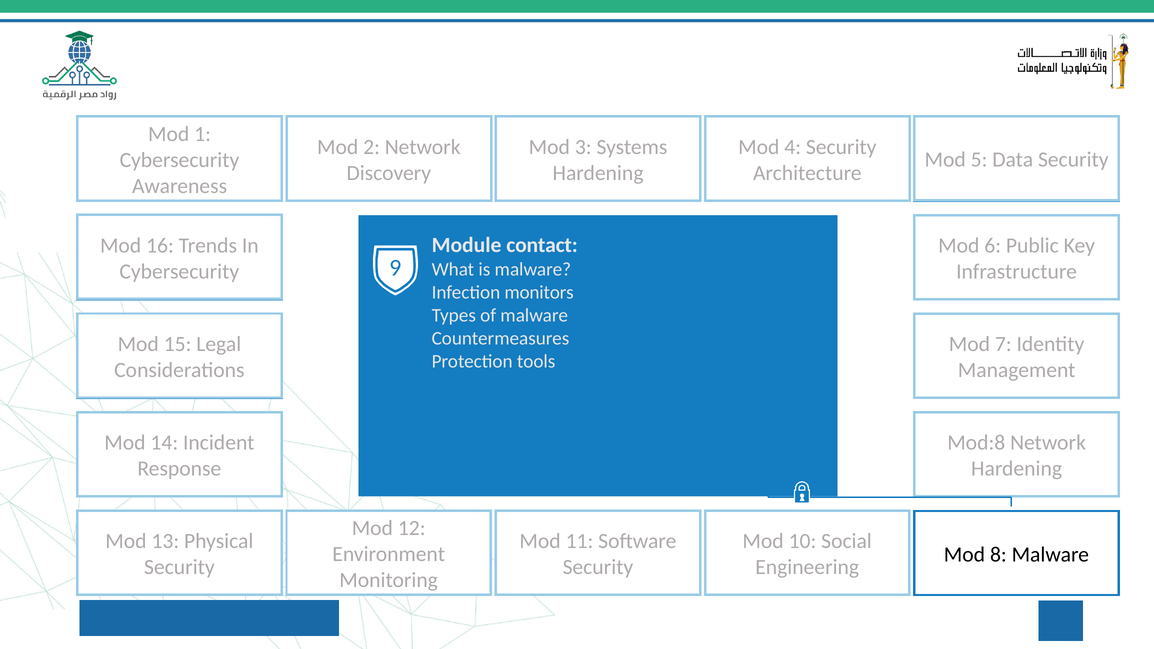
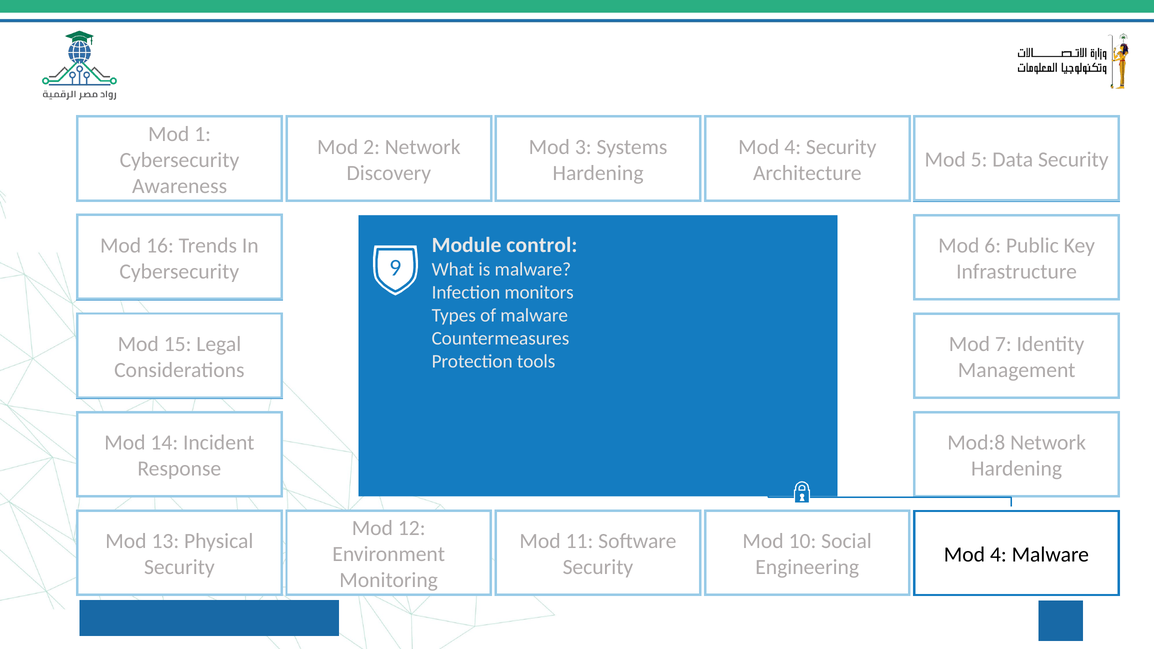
contact: contact -> control (542, 245)
8: 8 -> 4 (998, 555)
